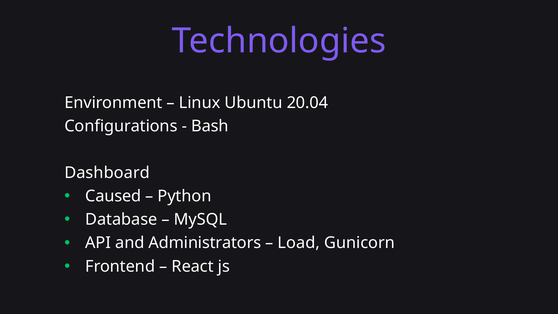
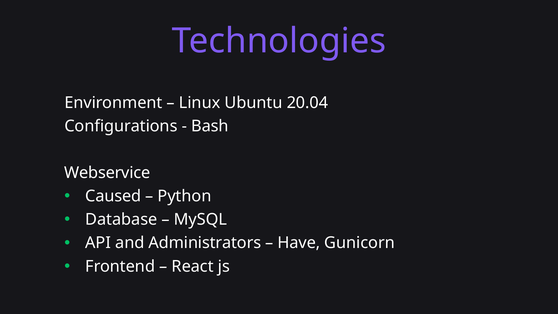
Dashboard: Dashboard -> Webservice (107, 173)
Load: Load -> Have (299, 243)
